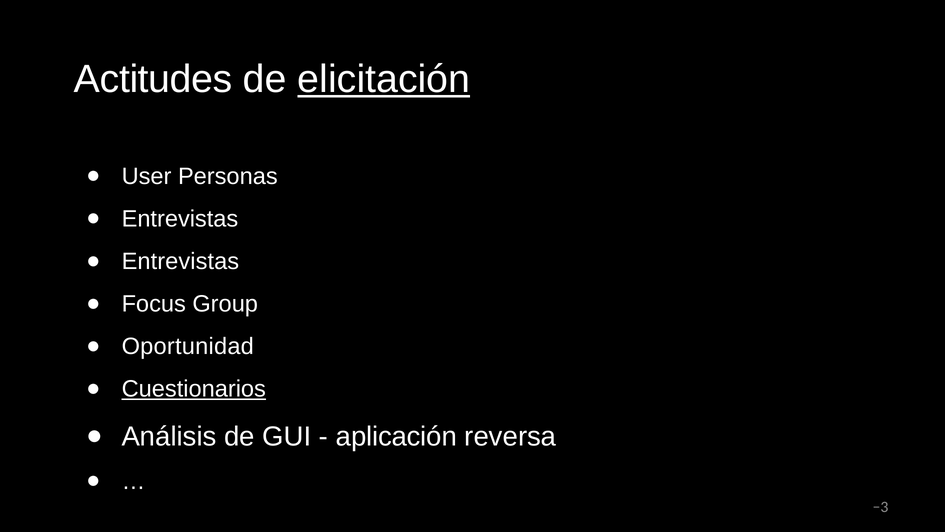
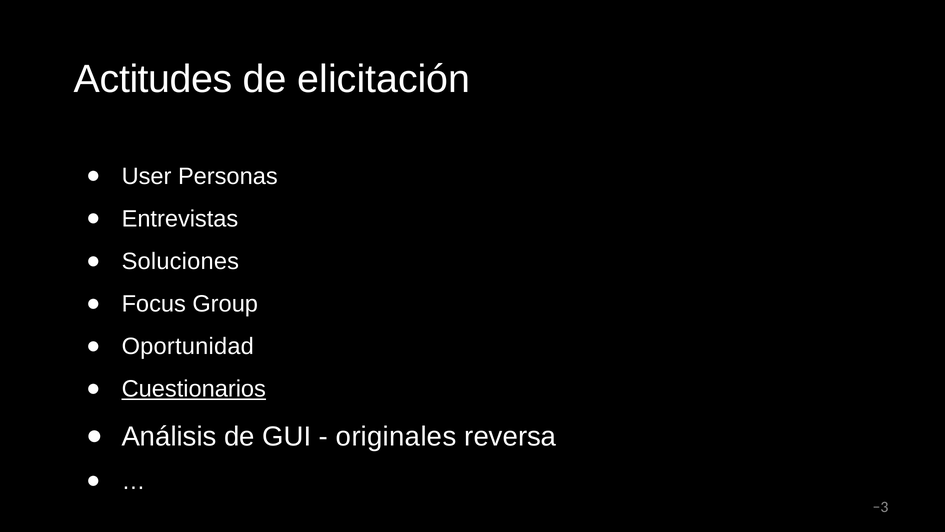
elicitación underline: present -> none (384, 79)
Entrevistas: Entrevistas -> Soluciones (180, 261)
aplicación: aplicación -> originales (396, 436)
